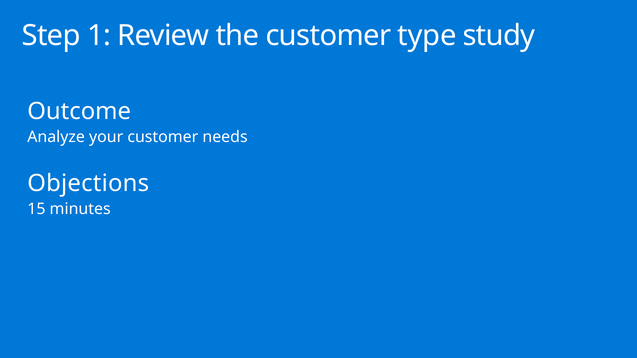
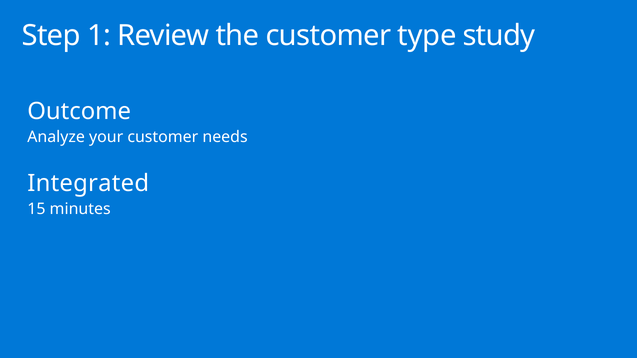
Objections: Objections -> Integrated (88, 183)
